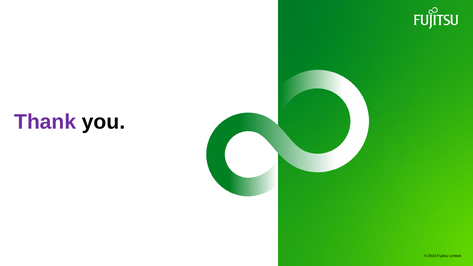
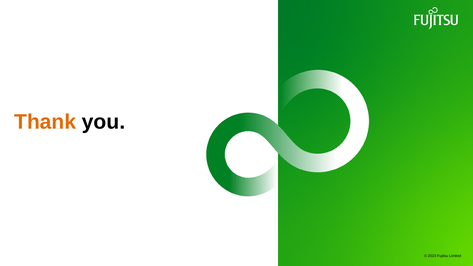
Thank colour: purple -> orange (45, 122)
